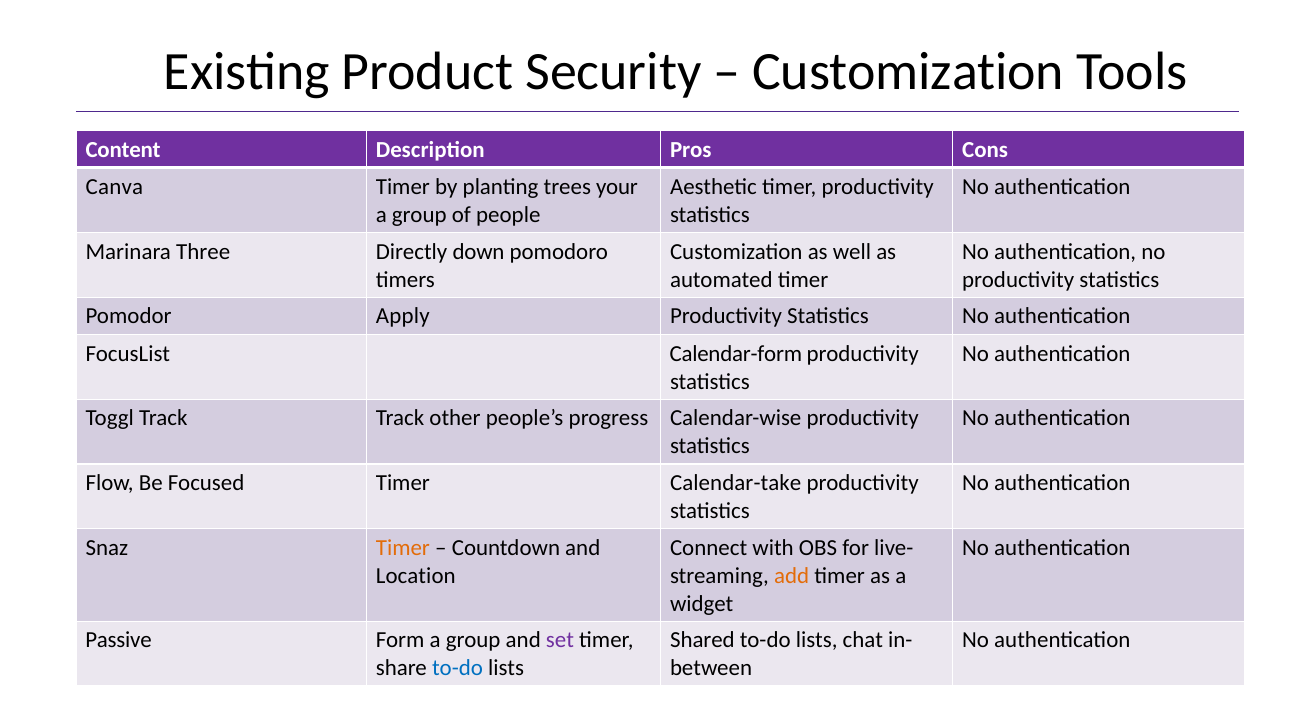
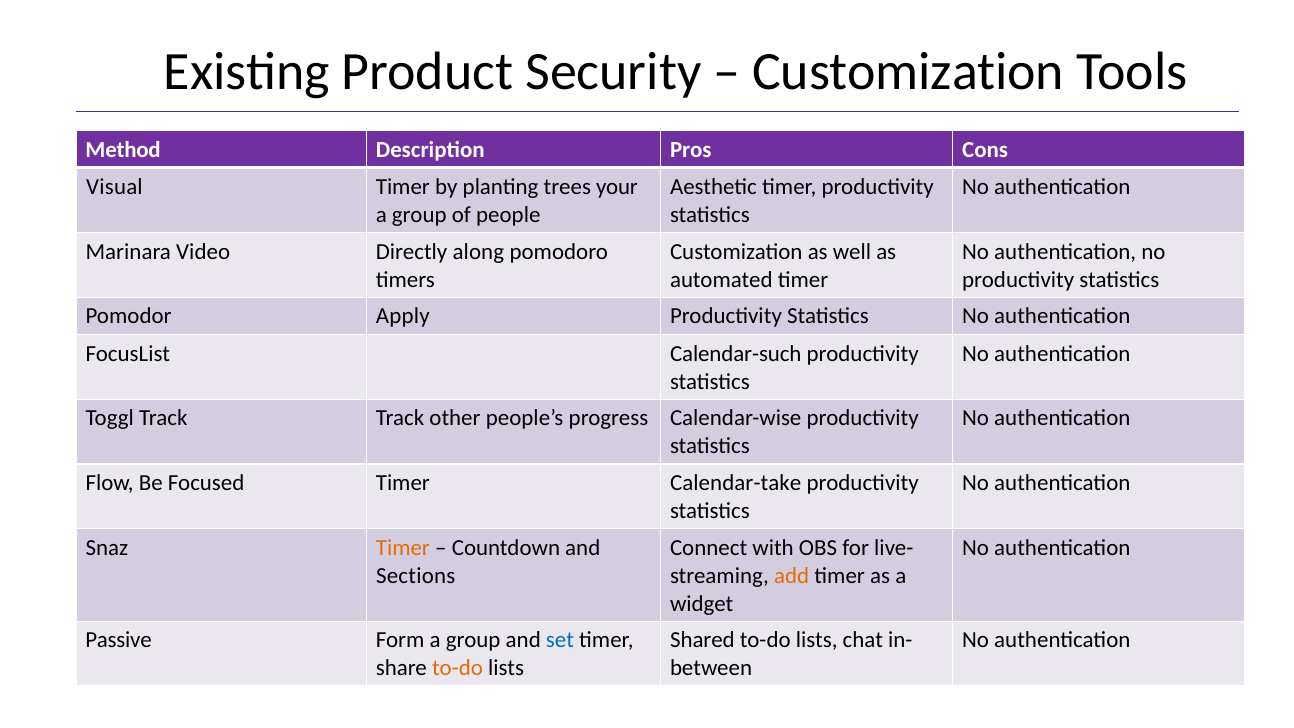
Content: Content -> Method (123, 150)
Canva: Canva -> Visual (114, 187)
Three: Three -> Video (203, 252)
down: down -> along (478, 252)
Calendar-form: Calendar-form -> Calendar-such (736, 354)
Location: Location -> Sections (416, 576)
set colour: purple -> blue (560, 640)
to-do colour: blue -> orange (457, 668)
